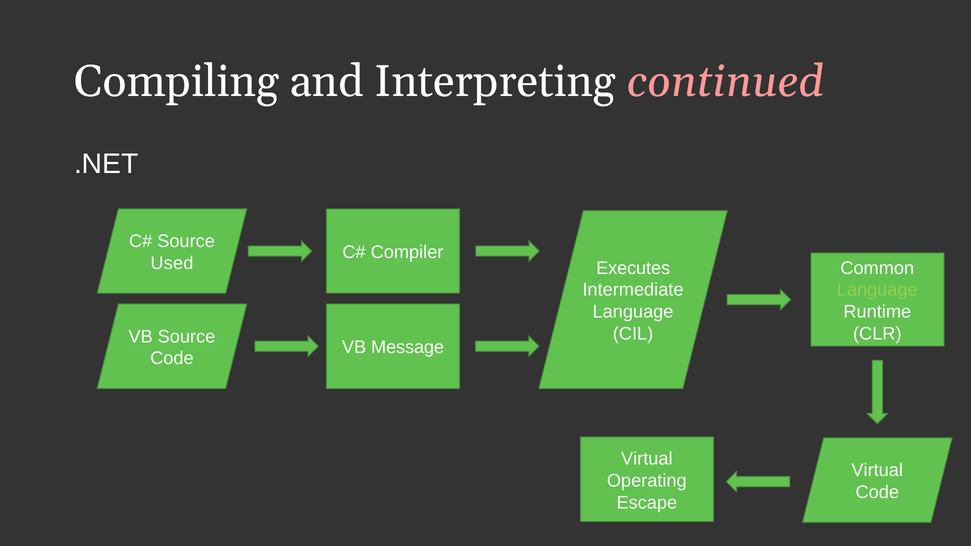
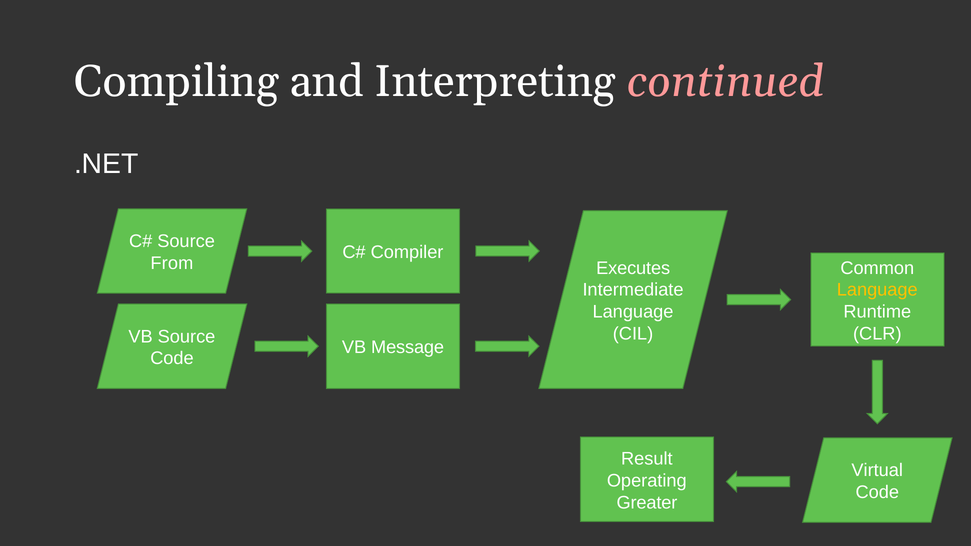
Used: Used -> From (172, 263)
Language colour: light green -> yellow (877, 290)
Virtual: Virtual -> Result (647, 459)
Escape: Escape -> Greater (647, 503)
